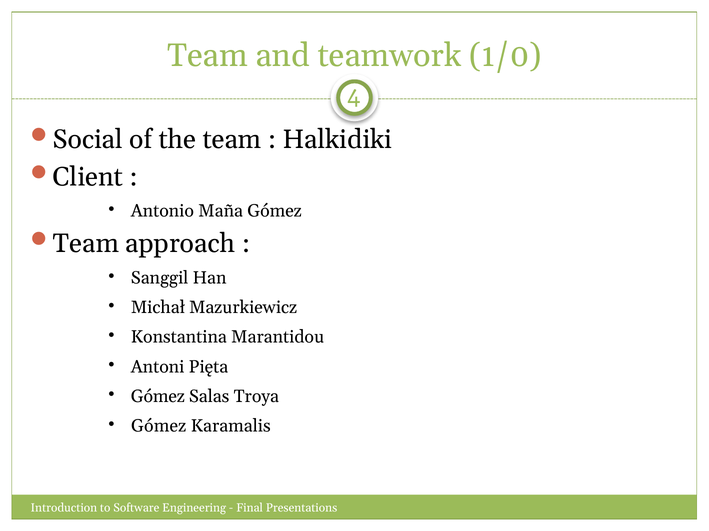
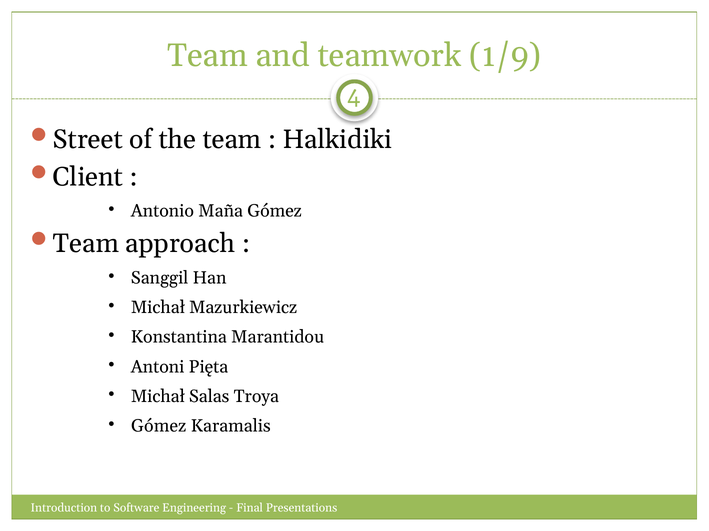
1/0: 1/0 -> 1/9 (505, 56)
Social: Social -> Street (88, 140)
Gómez: Gómez -> Michał (158, 397)
